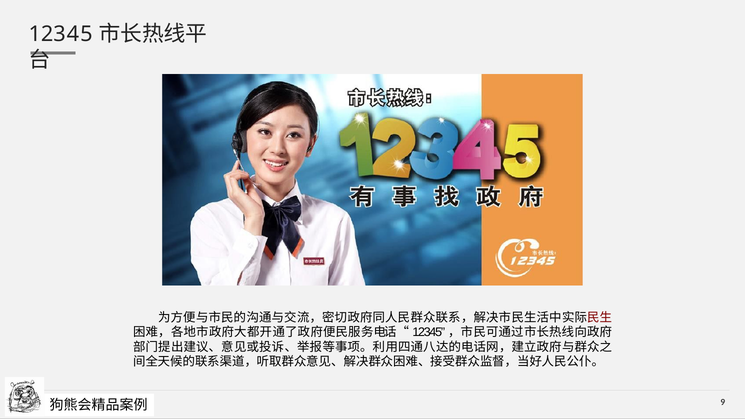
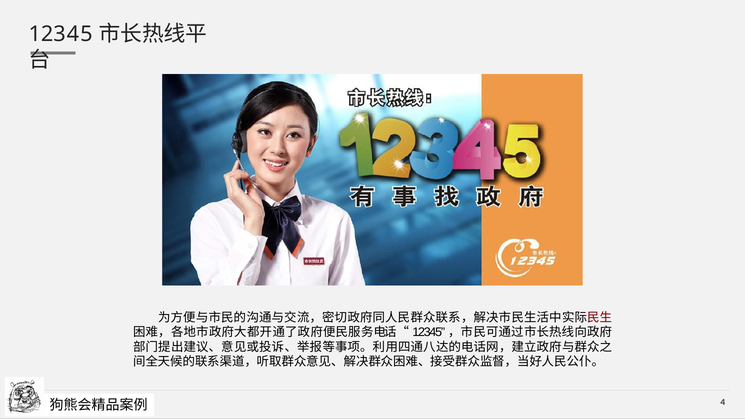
9: 9 -> 4 (723, 402)
